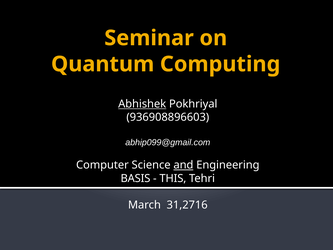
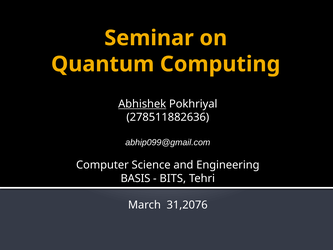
936908896603: 936908896603 -> 278511882636 (168, 117)
and underline: present -> none (183, 165)
THIS: THIS -> BITS (173, 178)
31,2716: 31,2716 -> 31,2076 (187, 205)
